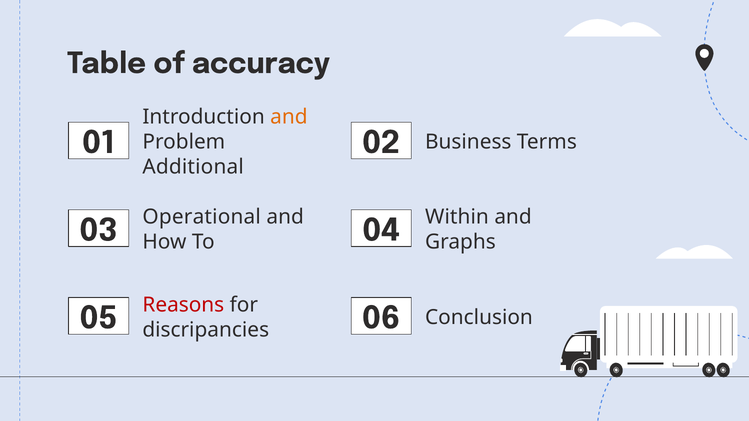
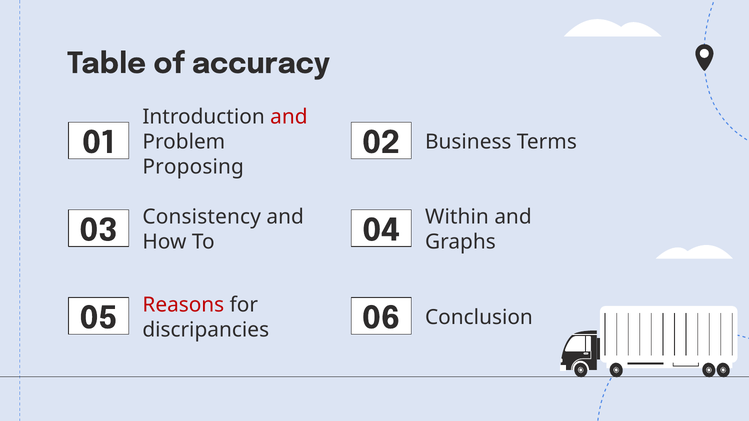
and colour: orange -> red (289, 117)
Additional: Additional -> Proposing (193, 167)
Operational: Operational -> Consistency (202, 217)
